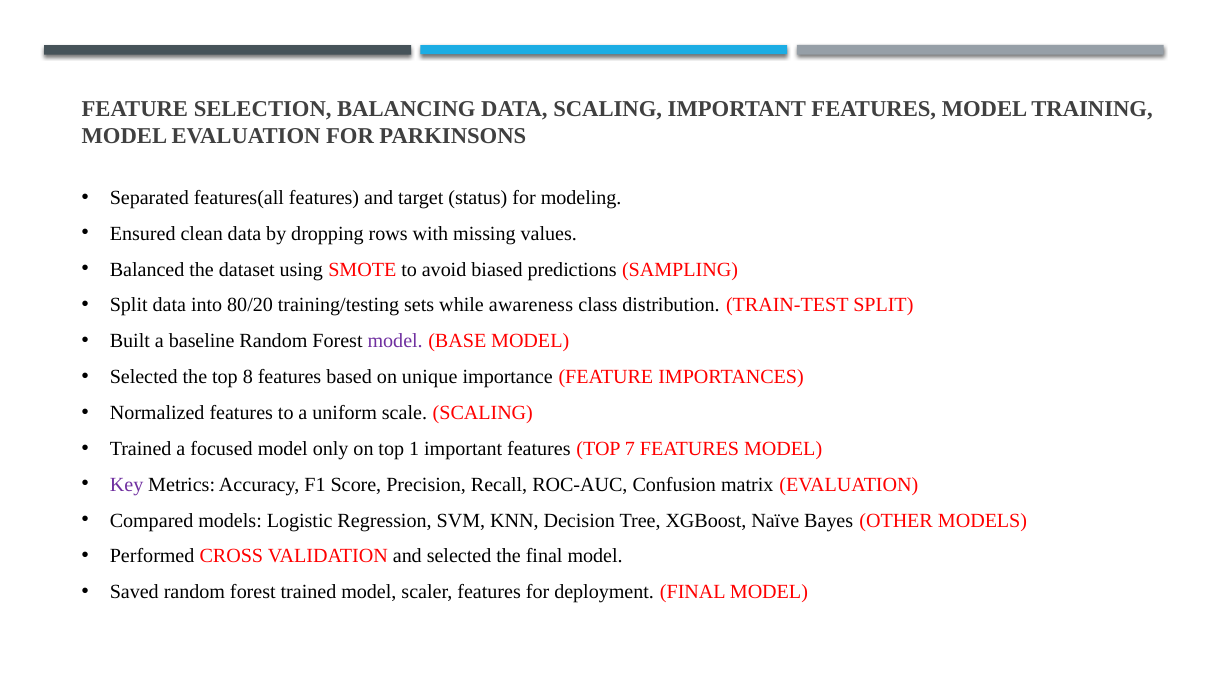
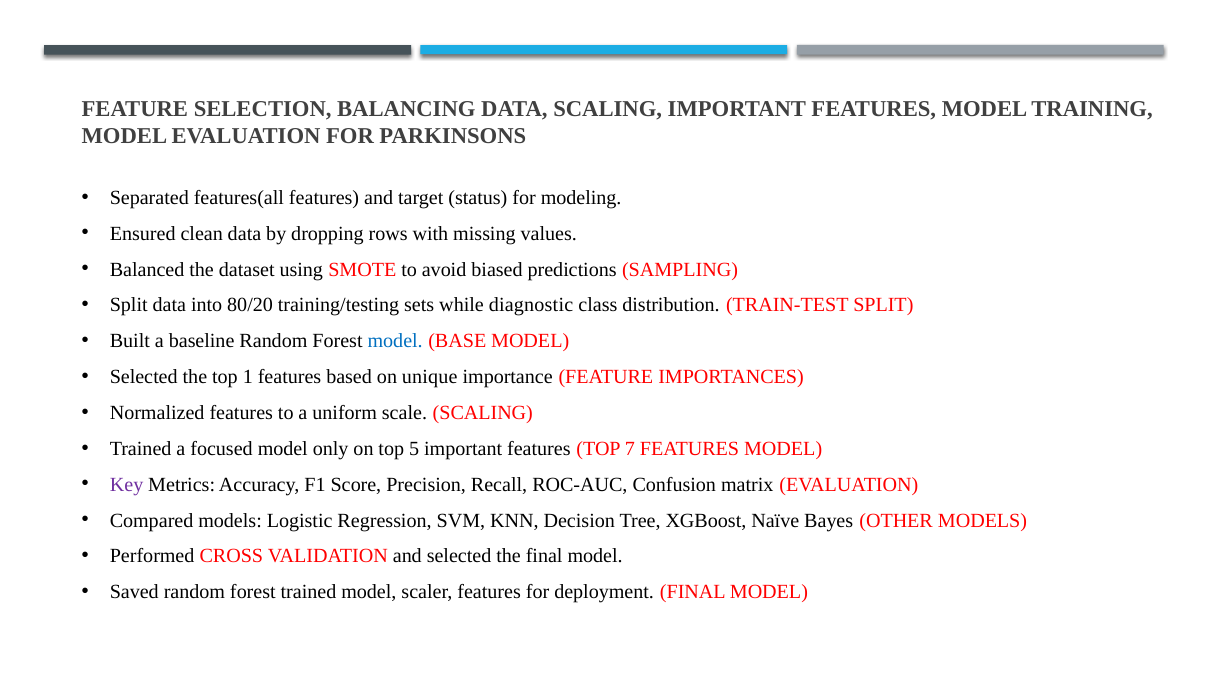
awareness: awareness -> diagnostic (531, 305)
model colour: purple -> blue (395, 341)
8: 8 -> 1 (248, 377)
1: 1 -> 5 (414, 449)
